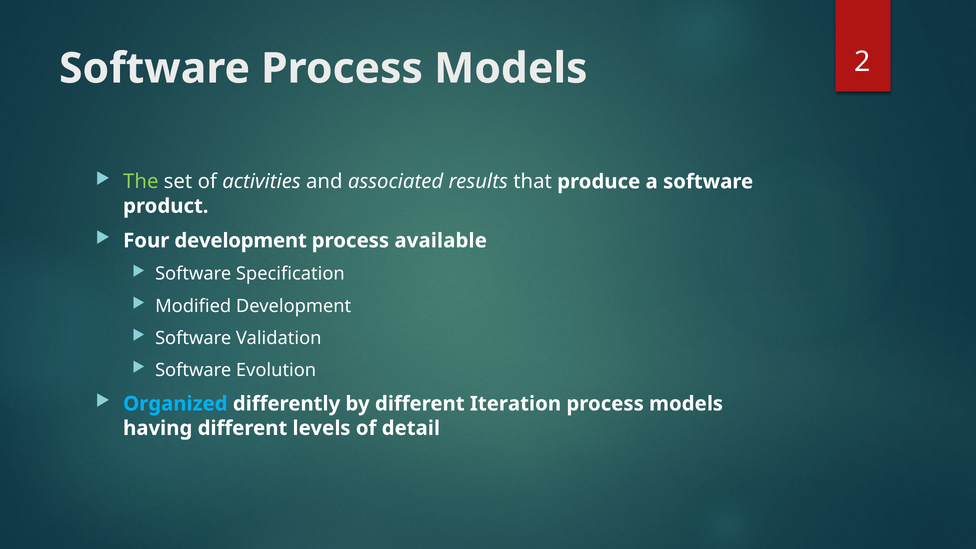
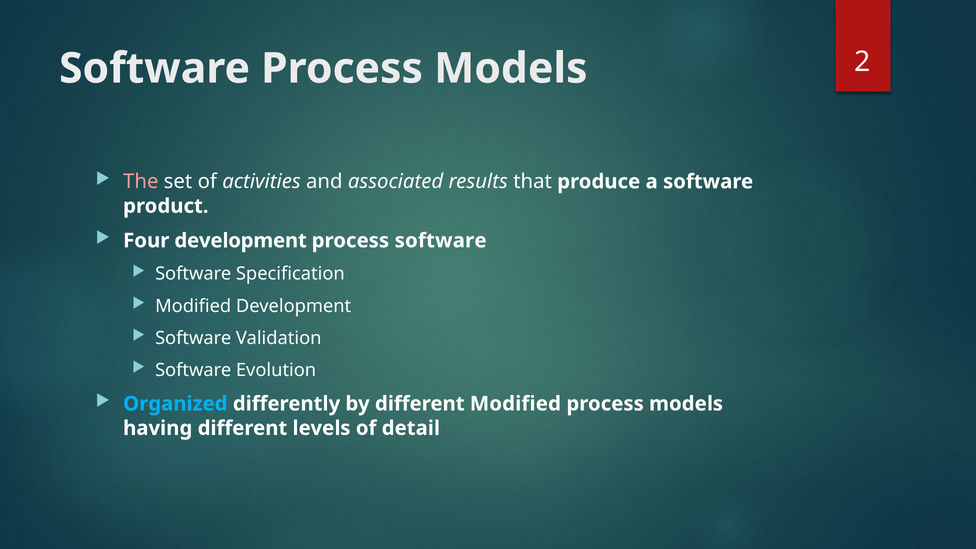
The colour: light green -> pink (141, 182)
process available: available -> software (441, 241)
different Iteration: Iteration -> Modified (515, 404)
